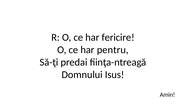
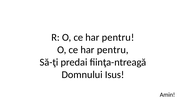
fericire: fericire -> pentru (118, 37)
